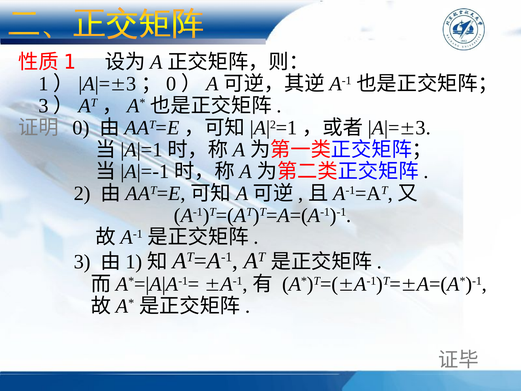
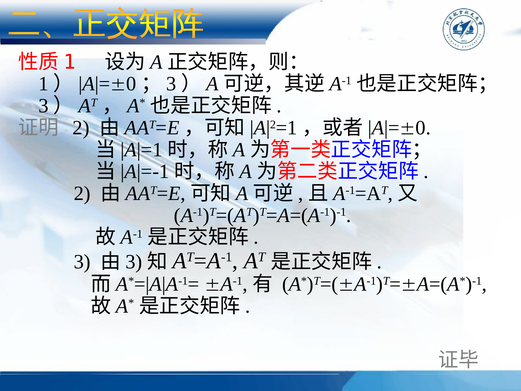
3: 3 -> 0 (131, 84)
0: 0 -> 3 (171, 84)
0: 0 -> 2 (81, 128)
3: 3 -> 0 (423, 128)
1: 1 -> 3 (134, 262)
